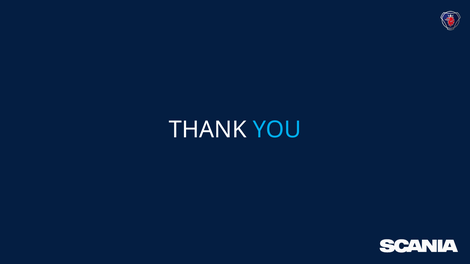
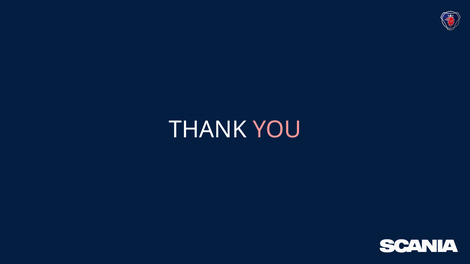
YOU colour: light blue -> pink (277, 130)
